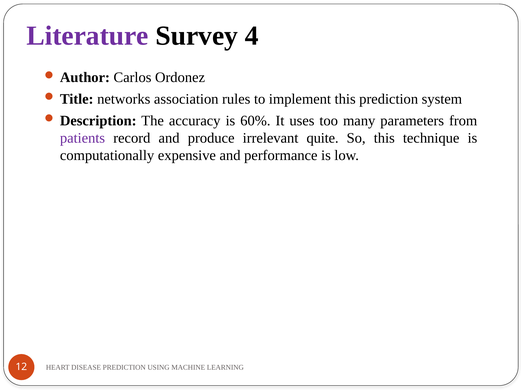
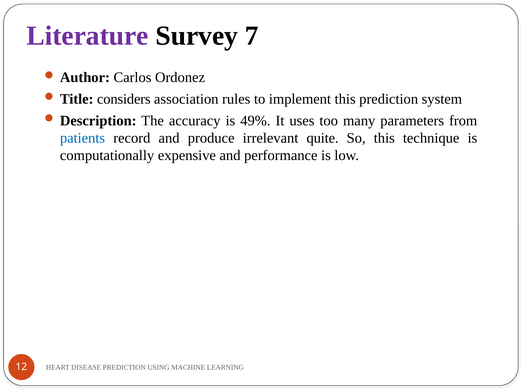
4: 4 -> 7 (252, 36)
networks: networks -> considers (124, 99)
60%: 60% -> 49% (255, 121)
patients colour: purple -> blue (82, 138)
